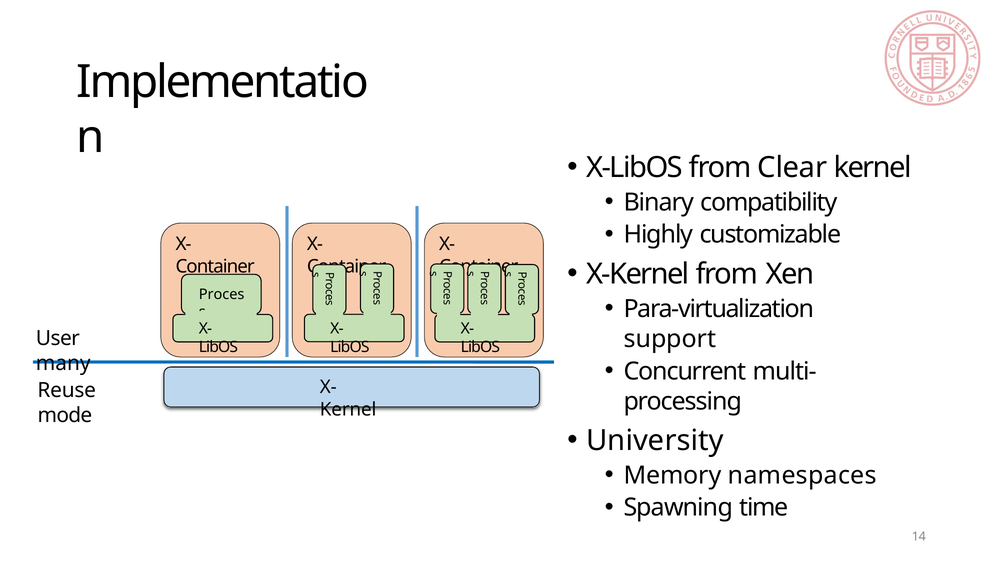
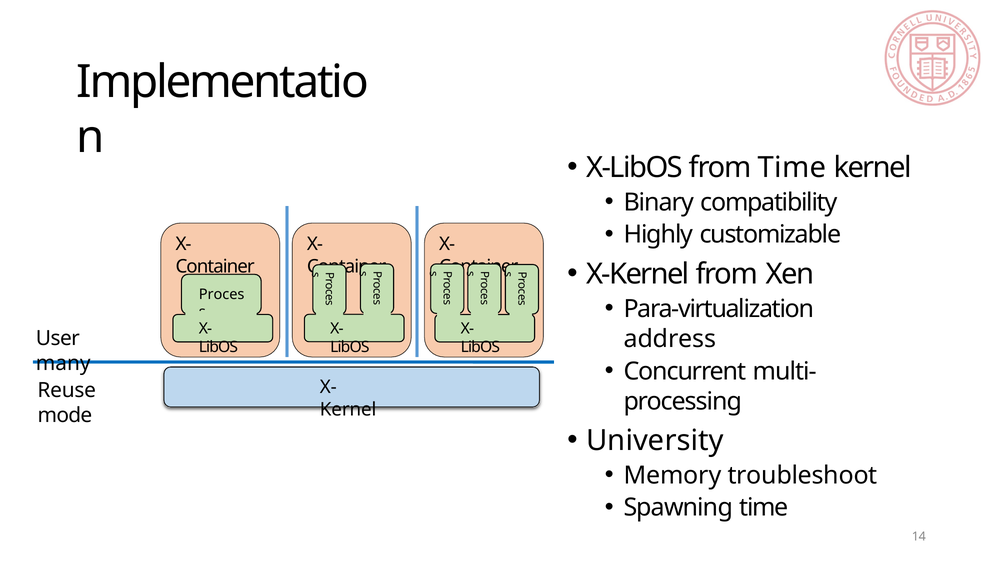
from Clear: Clear -> Time (792, 168)
support: support -> address (670, 339)
namespaces: namespaces -> troubleshoot (803, 475)
